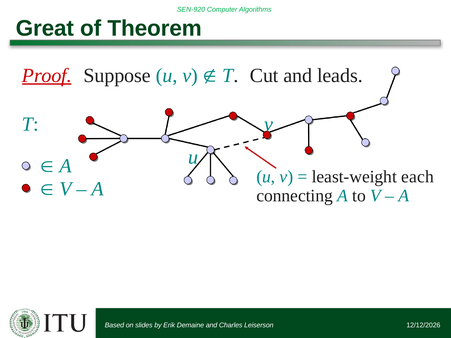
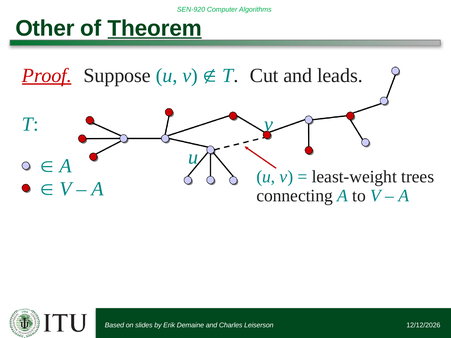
Great: Great -> Other (45, 28)
Theorem underline: none -> present (155, 28)
each: each -> trees (418, 177)
